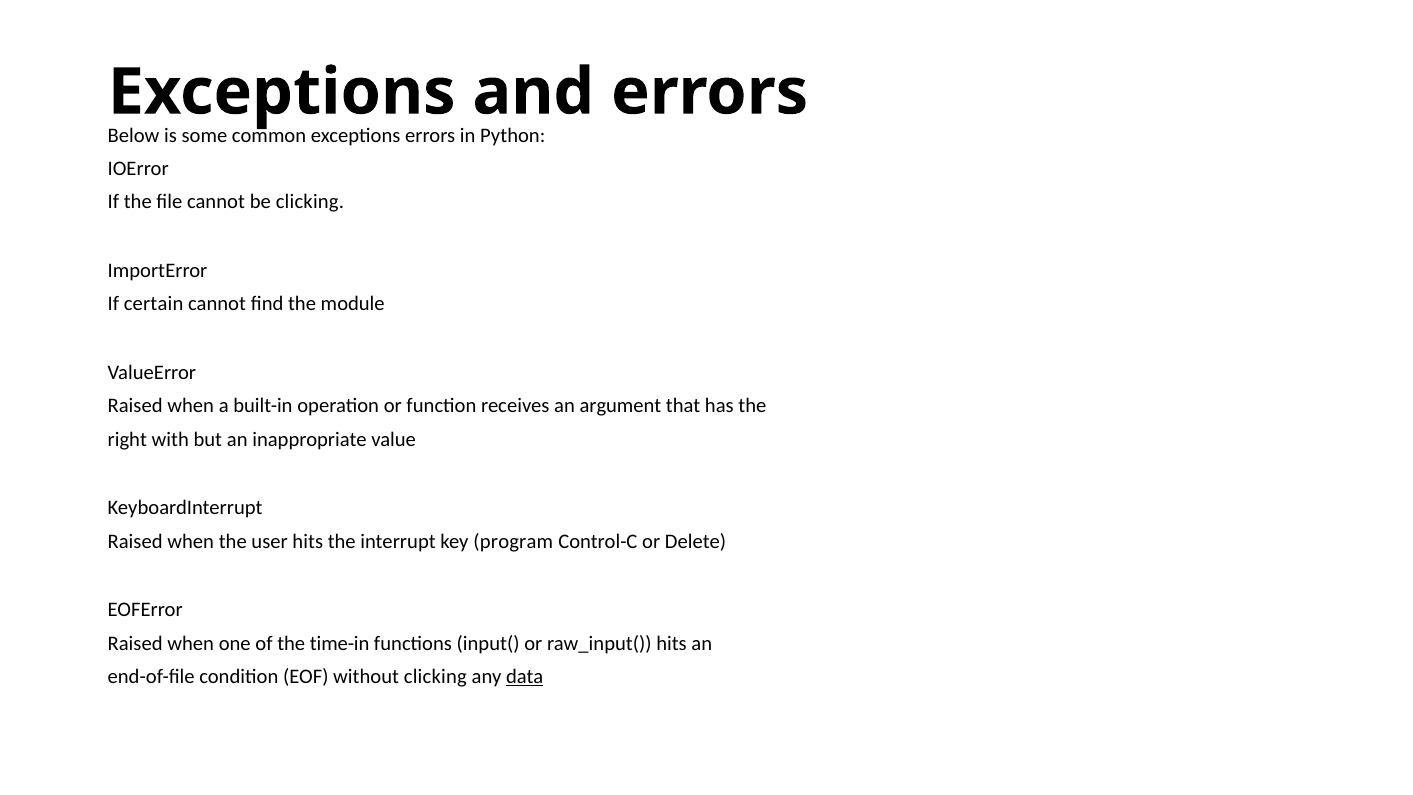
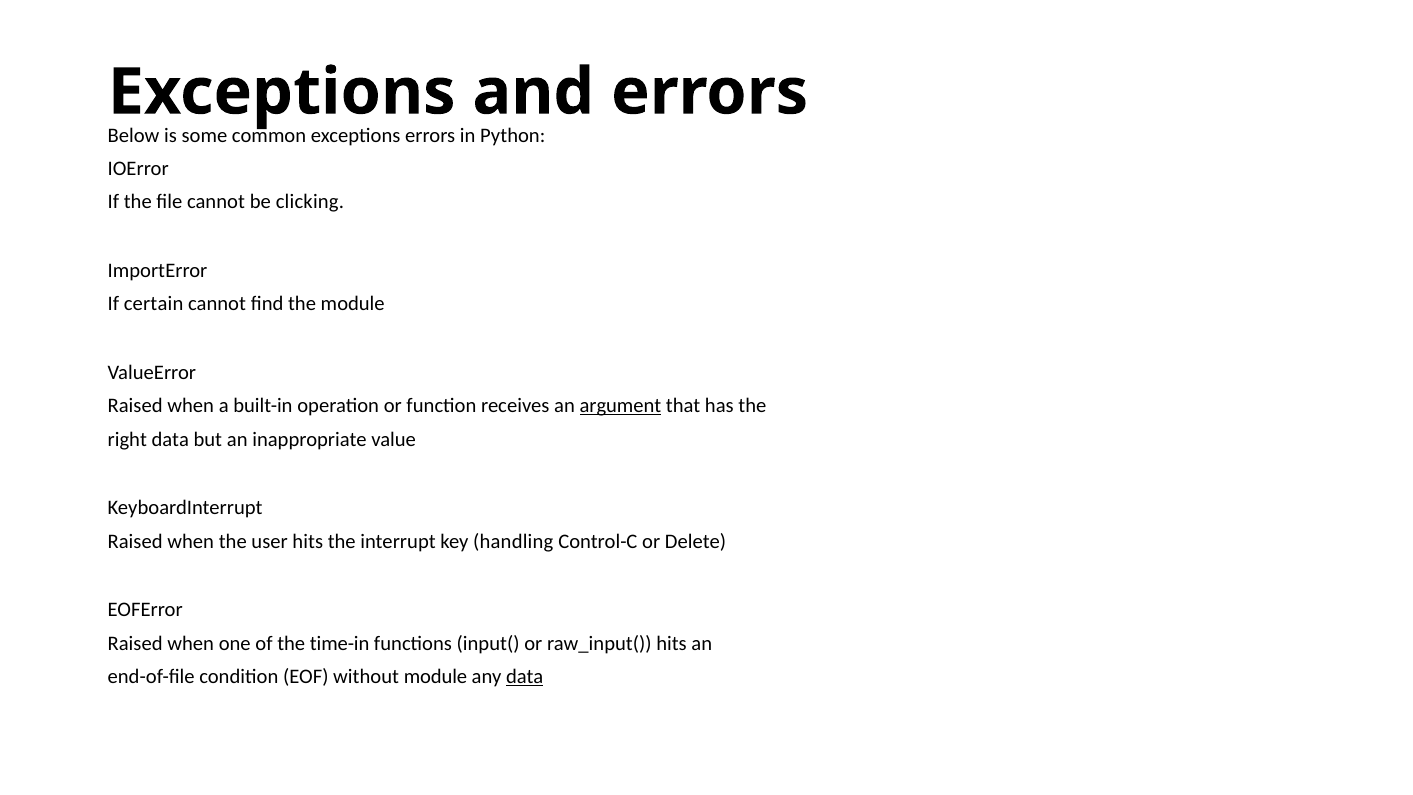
argument underline: none -> present (620, 406)
right with: with -> data (170, 439)
program: program -> handling (513, 541)
without clicking: clicking -> module (435, 676)
